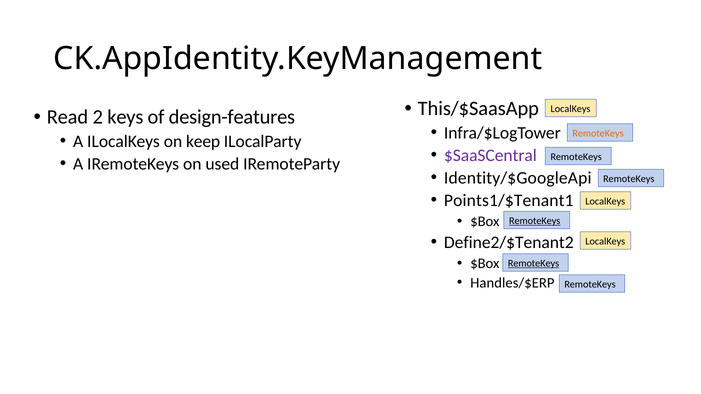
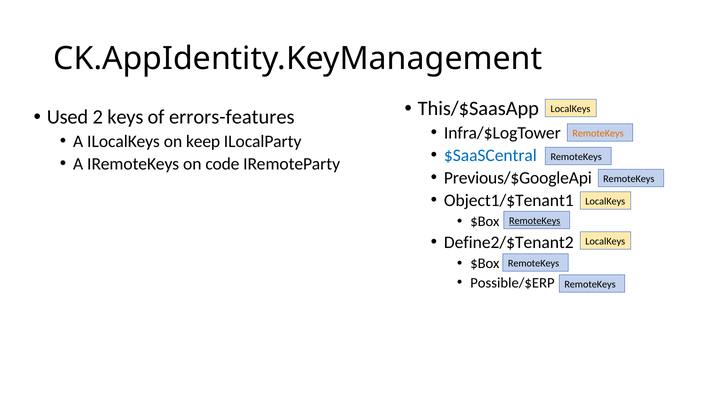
Read: Read -> Used (67, 117)
design-features: design-features -> errors-features (232, 117)
$SaaSCentral colour: purple -> blue (490, 155)
used: used -> code (222, 164)
Identity/$GoogleApi: Identity/$GoogleApi -> Previous/$GoogleApi (518, 178)
Points1/$Tenant1: Points1/$Tenant1 -> Object1/$Tenant1 (509, 201)
RemoteKeys underline: present -> none (534, 263)
Handles/$ERP: Handles/$ERP -> Possible/$ERP (512, 283)
